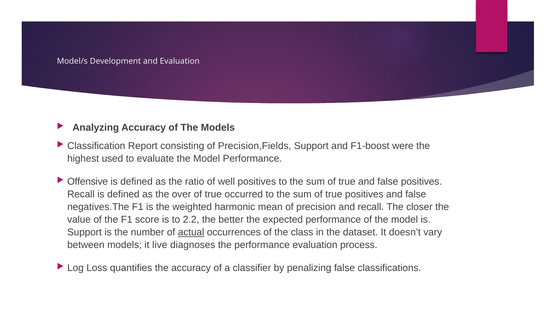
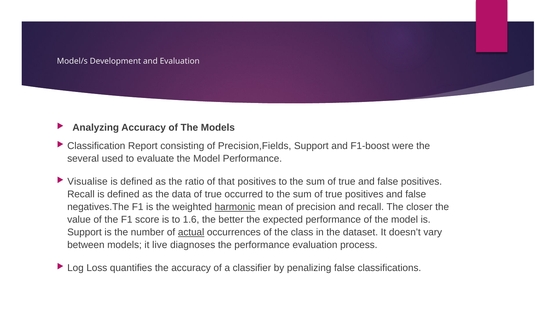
highest: highest -> several (83, 158)
Offensive: Offensive -> Visualise (87, 182)
well: well -> that (226, 182)
over: over -> data (181, 194)
harmonic underline: none -> present (235, 207)
2.2: 2.2 -> 1.6 (191, 219)
